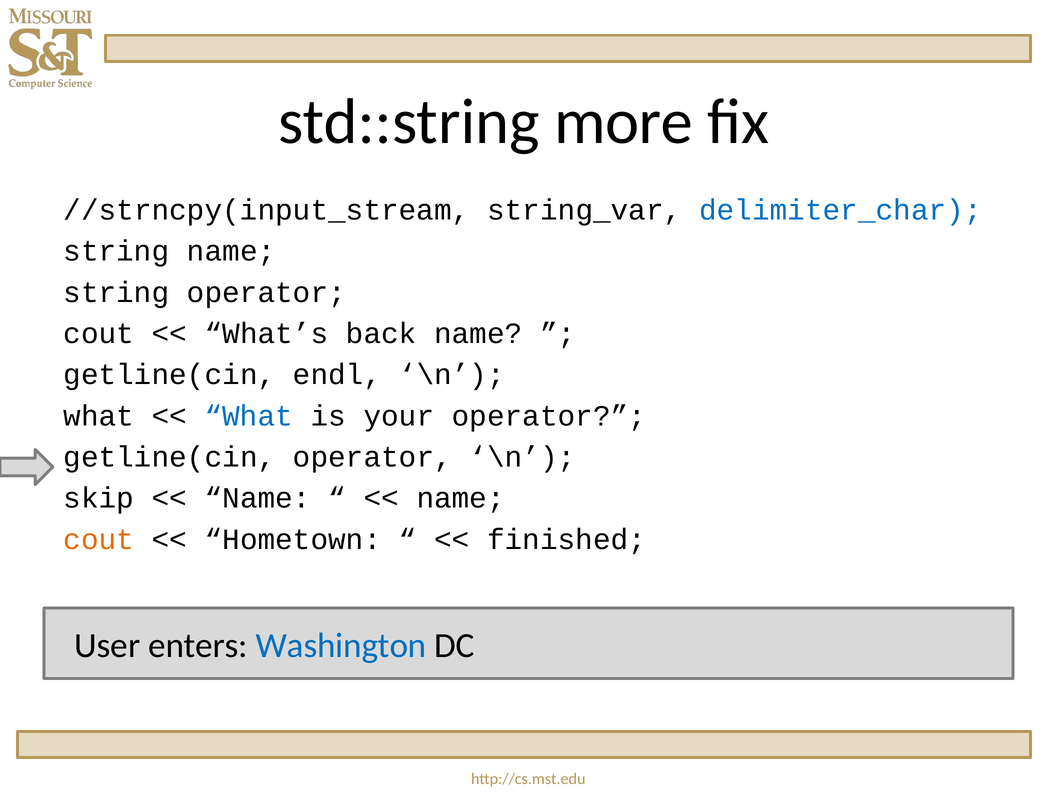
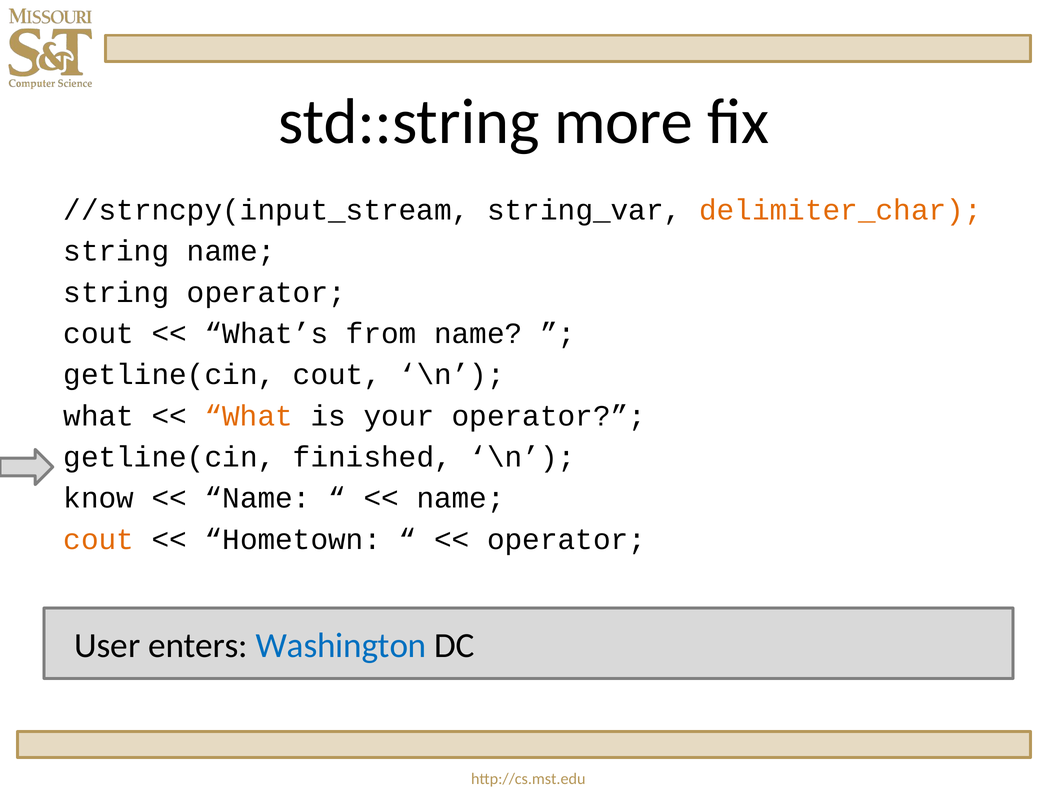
delimiter_char colour: blue -> orange (840, 210)
back: back -> from (381, 333)
getline(cin endl: endl -> cout (337, 375)
What colour: blue -> orange (249, 416)
getline(cin operator: operator -> finished (372, 457)
skip: skip -> know (99, 498)
finished: finished -> operator (567, 539)
